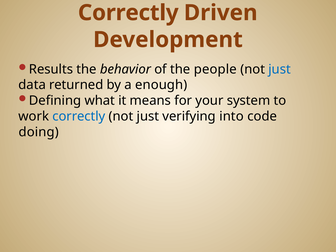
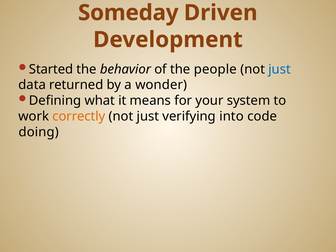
Correctly: Correctly -> Someday (128, 13)
Results: Results -> Started (51, 69)
enough: enough -> wonder (161, 85)
correctly colour: blue -> orange (79, 116)
